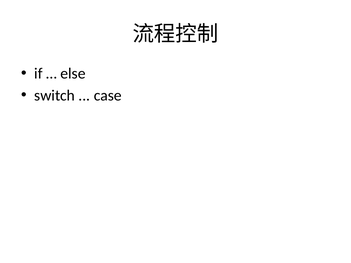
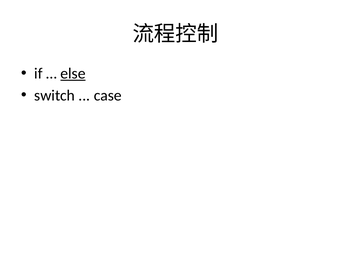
else underline: none -> present (73, 74)
